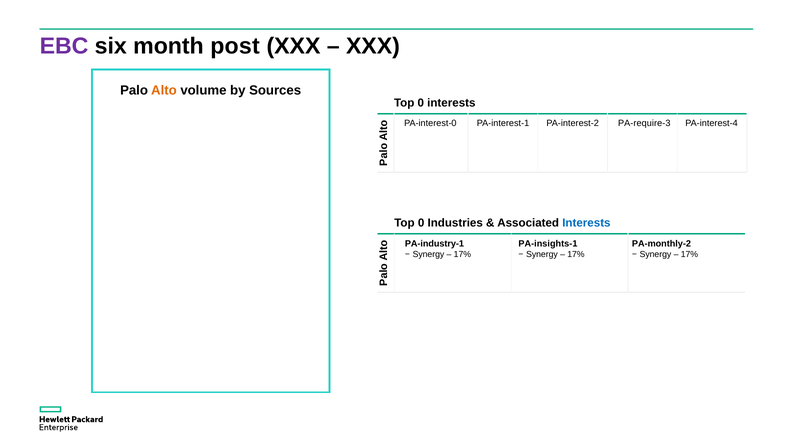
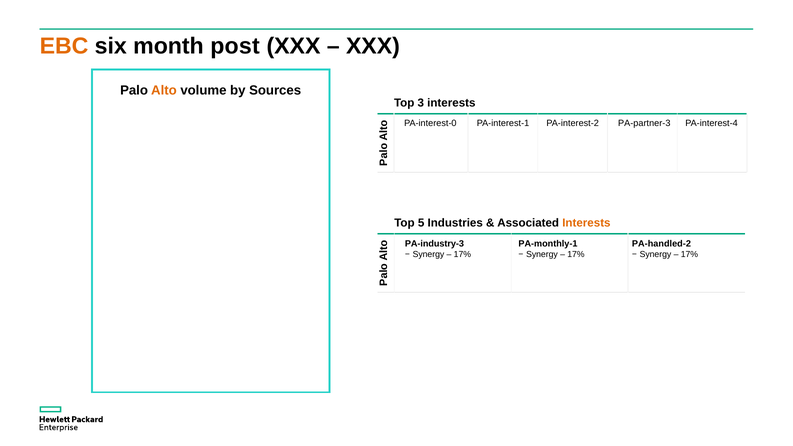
EBC colour: purple -> orange (64, 46)
0: 0 -> 3 (421, 103)
PA-require-3: PA-require-3 -> PA-partner-3 (644, 123)
0: 0 -> 5 (421, 223)
Interests colour: blue -> orange (586, 223)
PA-insights-1: PA-insights-1 -> PA-monthly-1 (548, 244)
PA-monthly-2: PA-monthly-2 -> PA-handled-2 (661, 244)
PA-industry-1: PA-industry-1 -> PA-industry-3 (434, 244)
